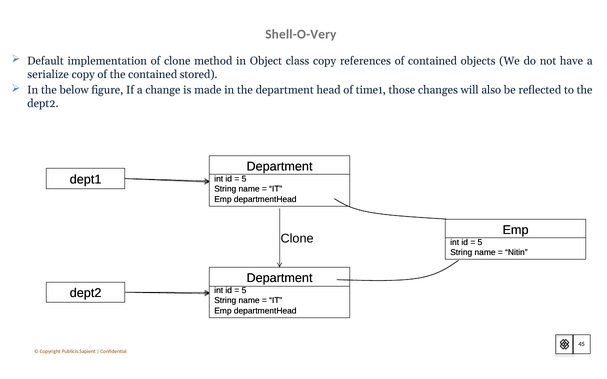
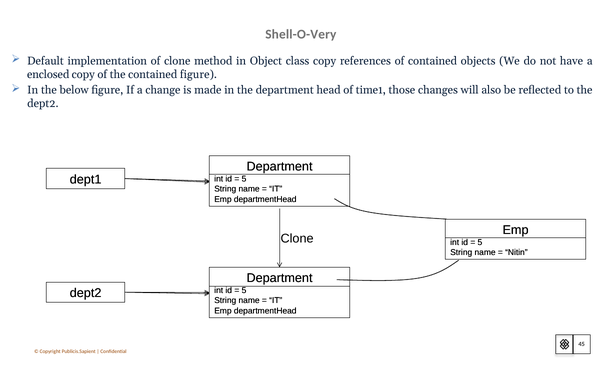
serialize: serialize -> enclosed (48, 75)
contained stored: stored -> figure (198, 75)
